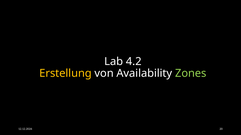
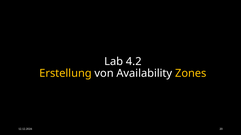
Zones colour: light green -> yellow (191, 74)
